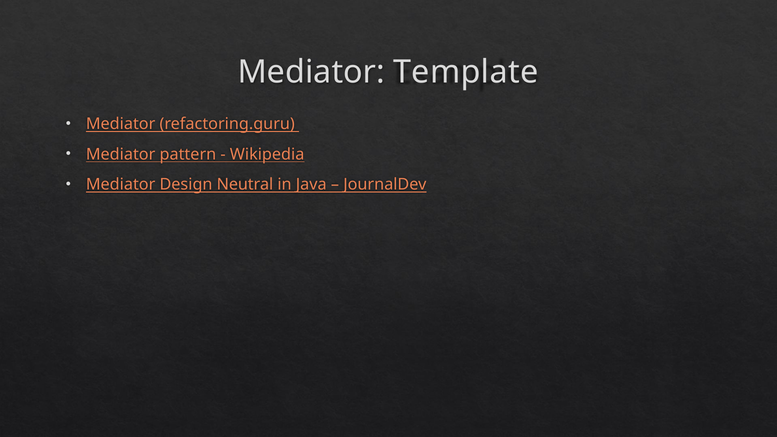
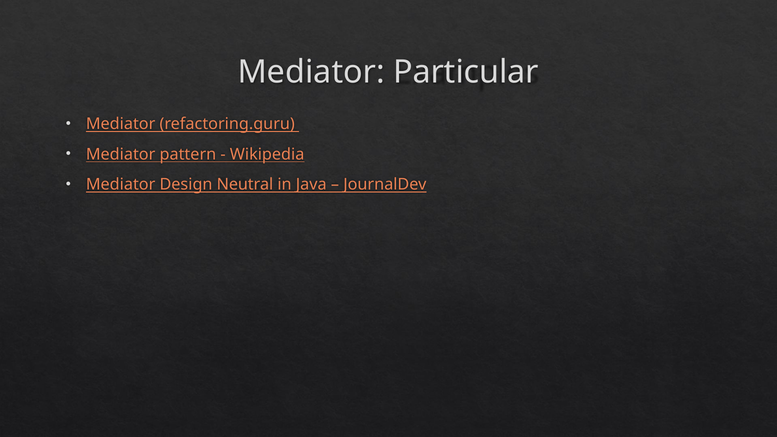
Template: Template -> Particular (466, 72)
